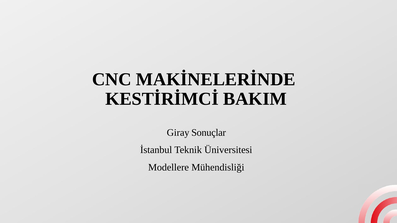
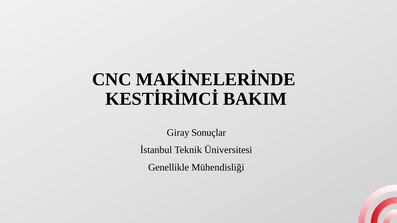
Modellere: Modellere -> Genellikle (169, 168)
